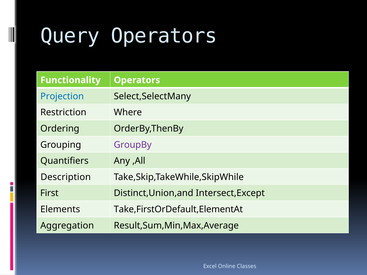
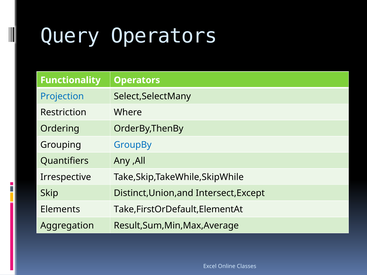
GroupBy colour: purple -> blue (133, 145)
Description: Description -> Irrespective (66, 177)
First: First -> Skip (49, 193)
